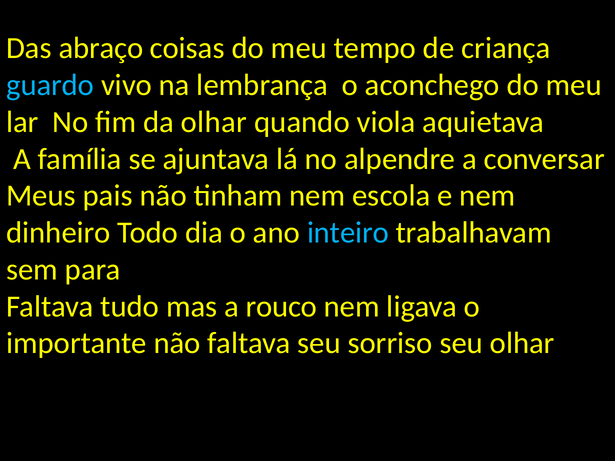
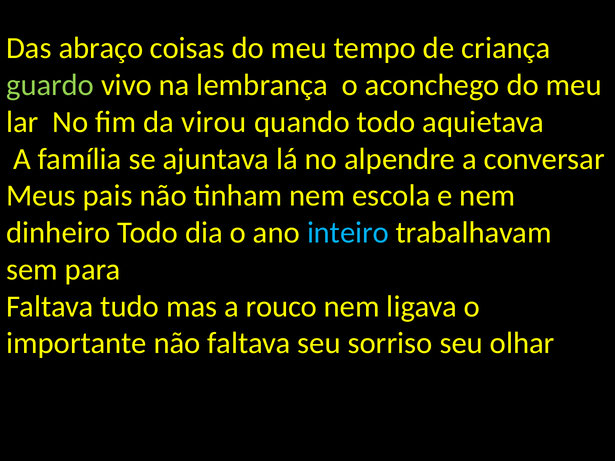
guardo colour: light blue -> light green (50, 85)
da olhar: olhar -> virou (214, 122)
quando viola: viola -> todo (386, 122)
